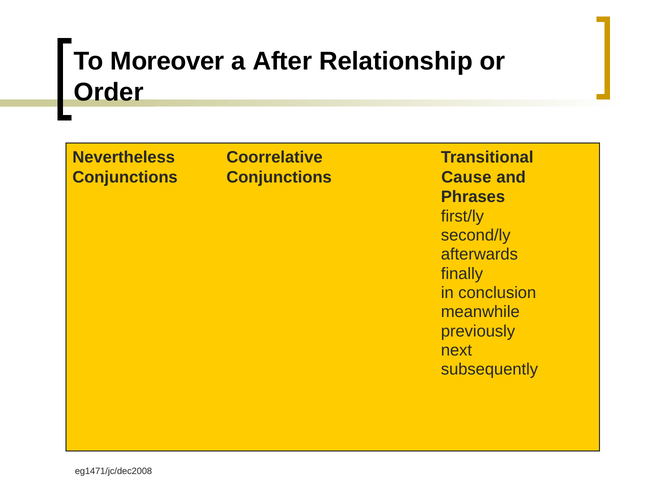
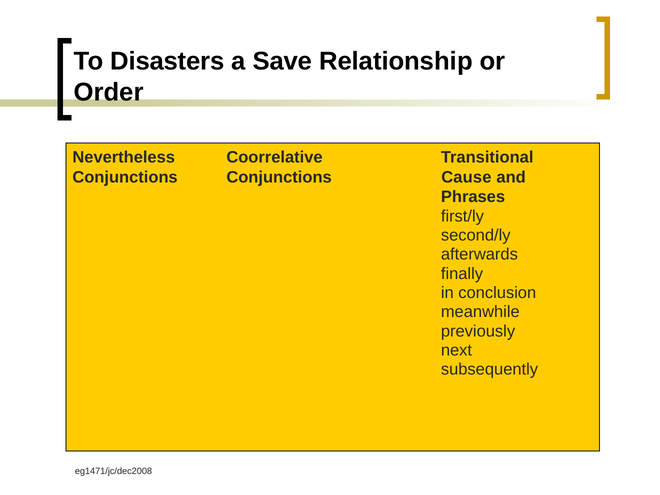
Moreover: Moreover -> Disasters (167, 61)
After: After -> Save (282, 61)
